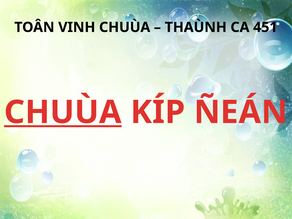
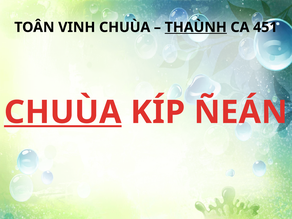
THAÙNH underline: none -> present (196, 27)
